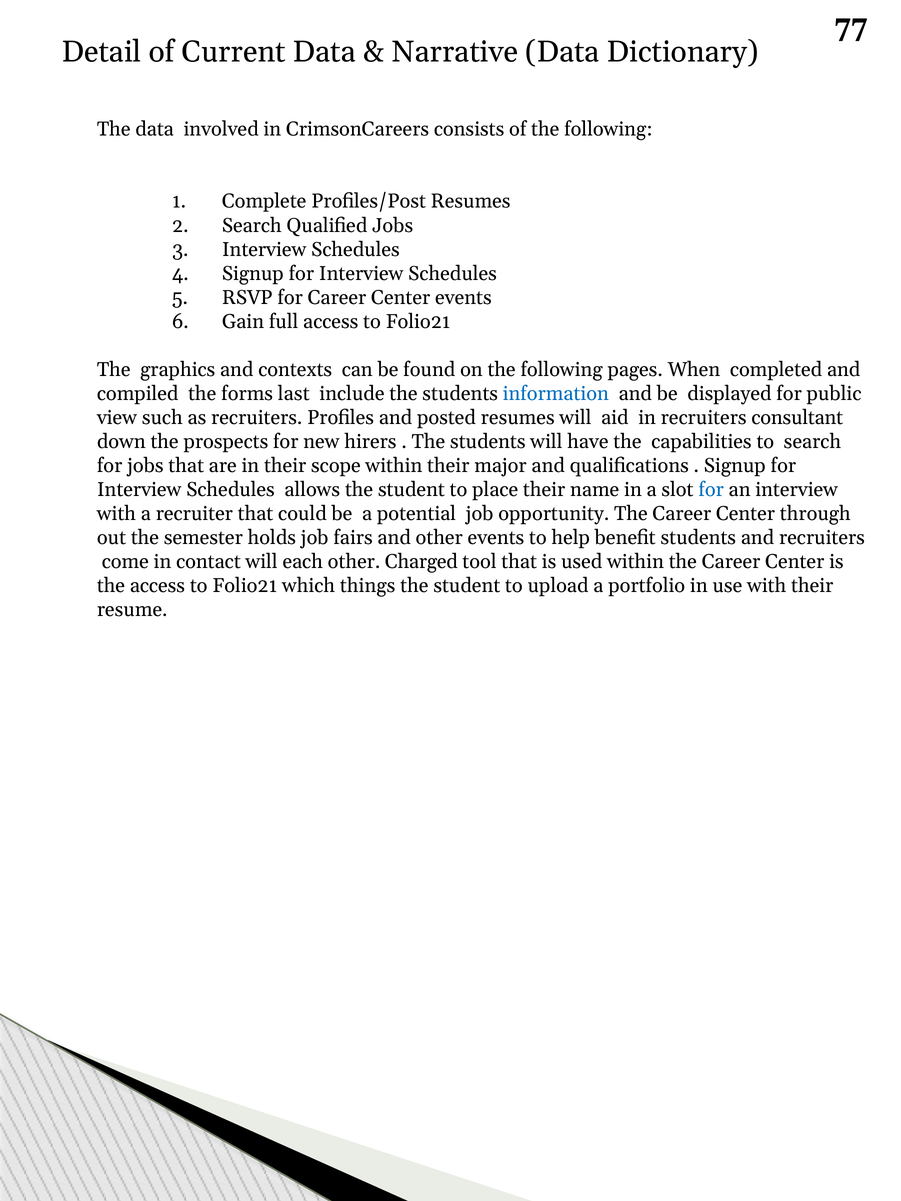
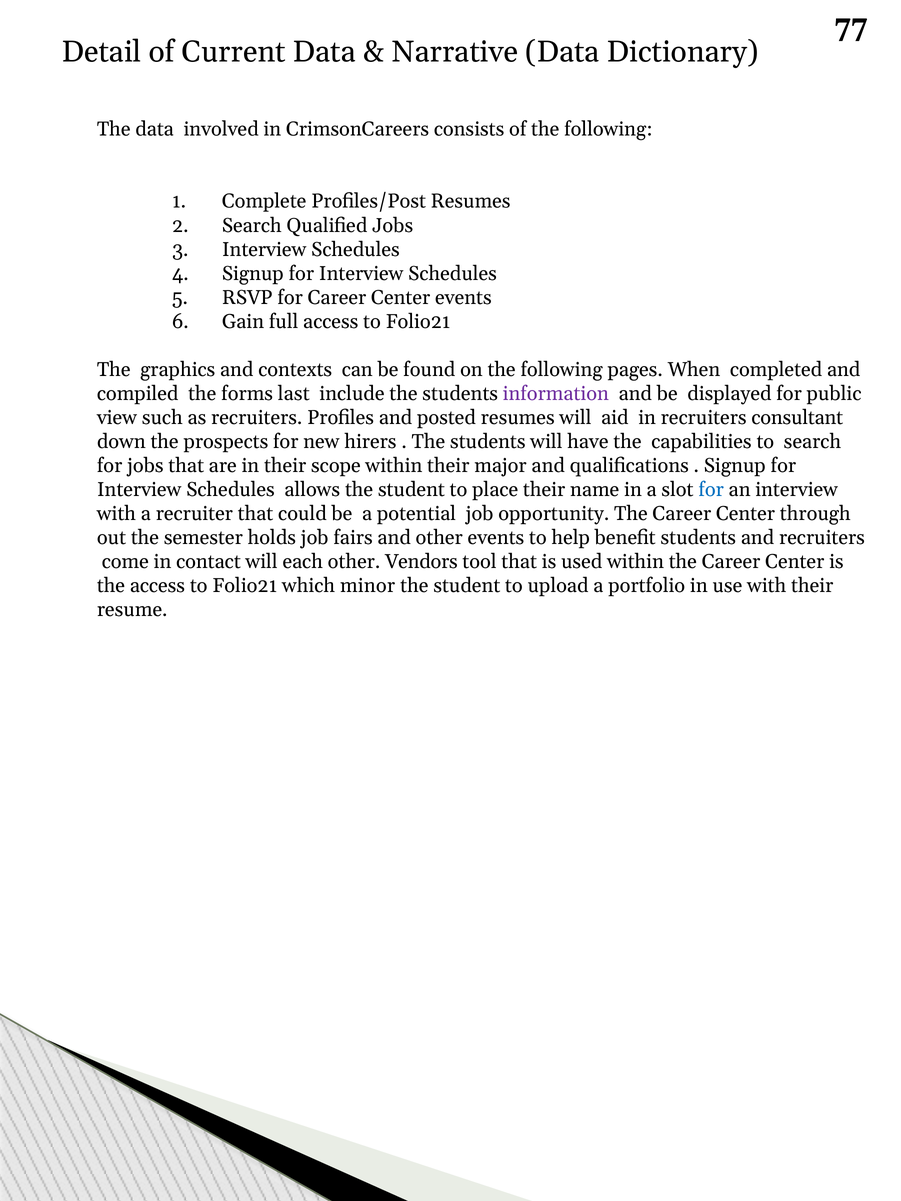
information colour: blue -> purple (556, 394)
Charged: Charged -> Vendors (421, 562)
things: things -> minor (368, 586)
